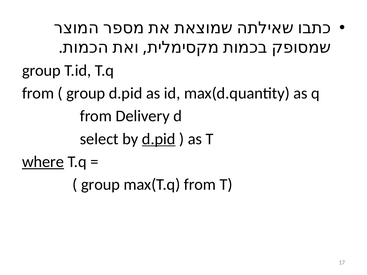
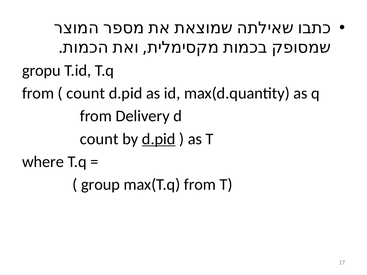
group: group -> gropu (41, 70)
group: group -> count (86, 93)
select: select -> count (99, 139)
where underline: present -> none (43, 162)
